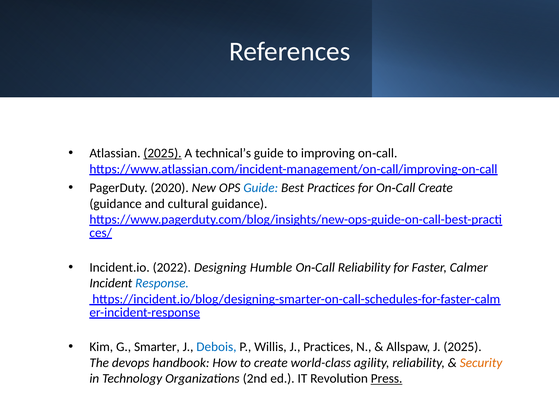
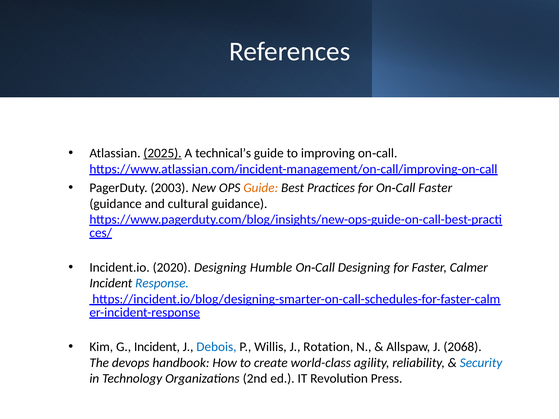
2020: 2020 -> 2003 (170, 188)
Guide colour: blue -> orange (261, 188)
Create: Create -> Faster (435, 188)
2022: 2022 -> 2020 (172, 268)
Reliability: Reliability -> Designing (364, 268)
G Smarter: Smarter -> Incident (157, 347)
J Practices: Practices -> Rotation (328, 347)
J 2025: 2025 -> 2068 (463, 347)
Security colour: orange -> blue (481, 363)
Press underline: present -> none (387, 379)
